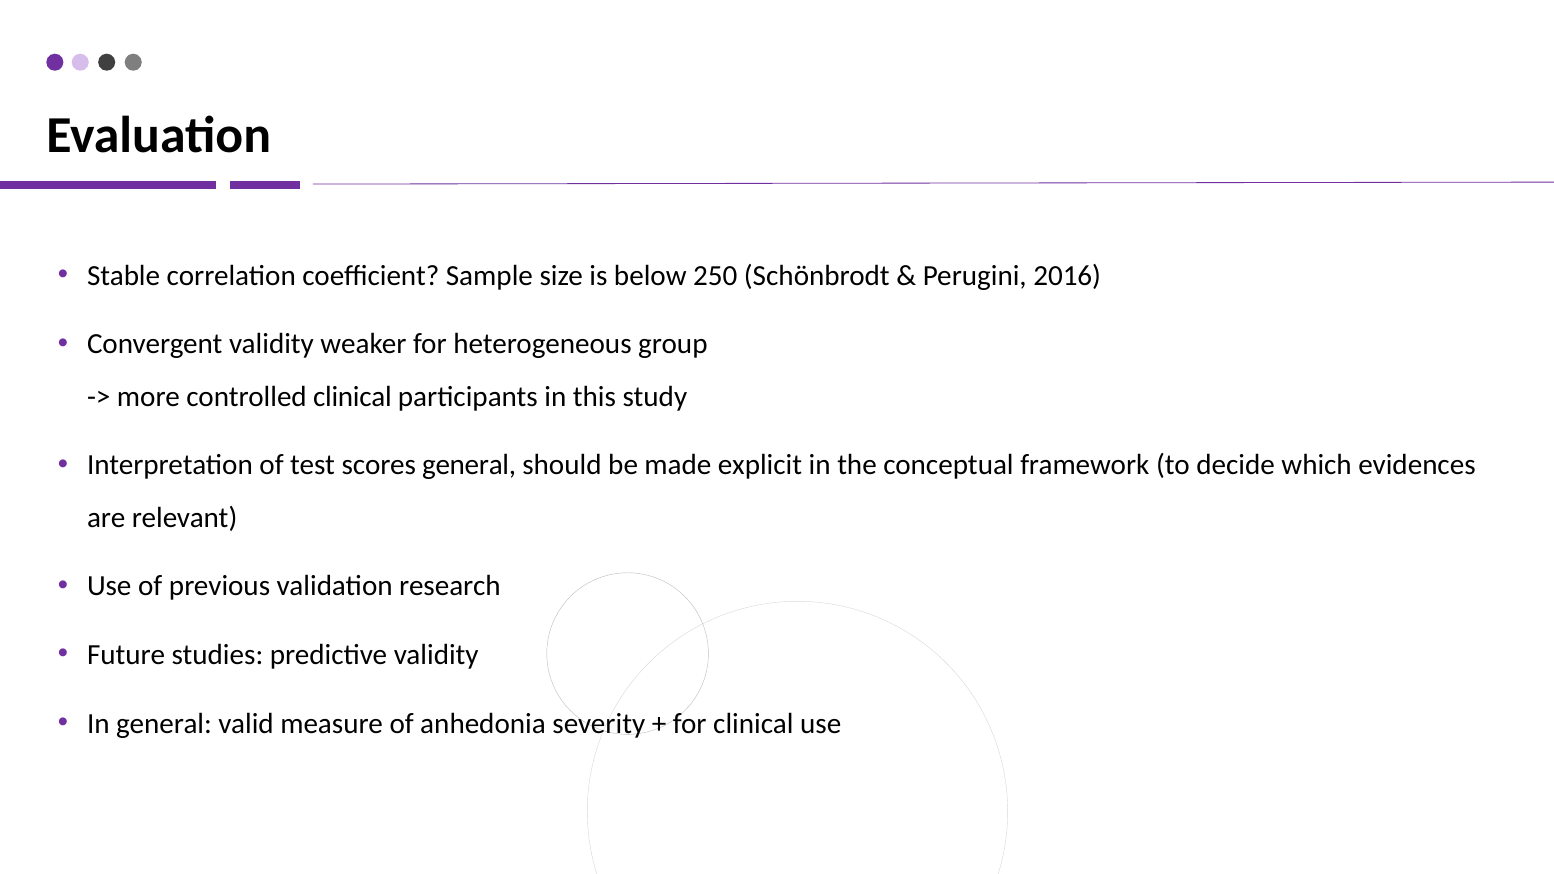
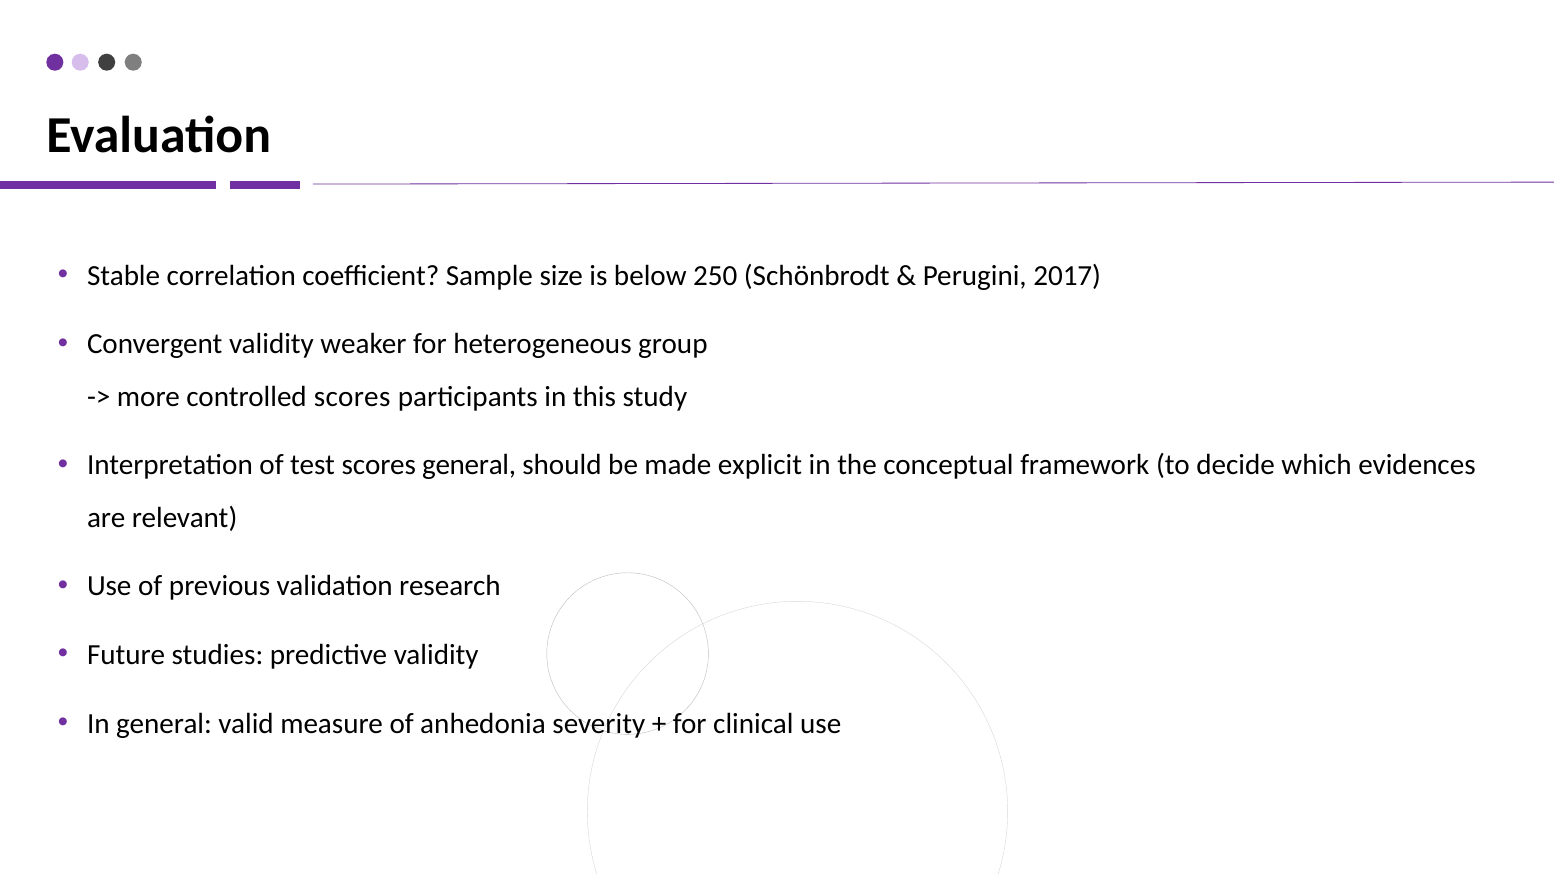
2016: 2016 -> 2017 (1067, 276)
controlled clinical: clinical -> scores (352, 397)
